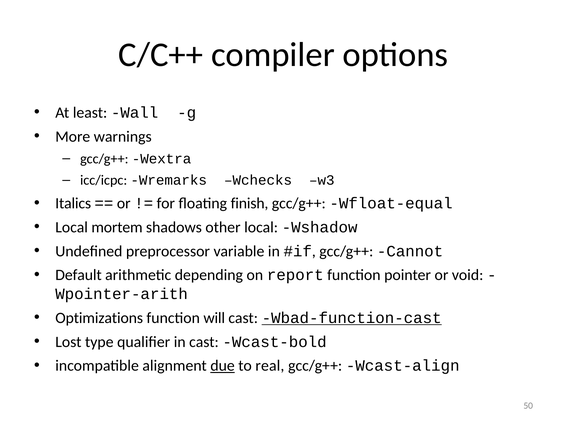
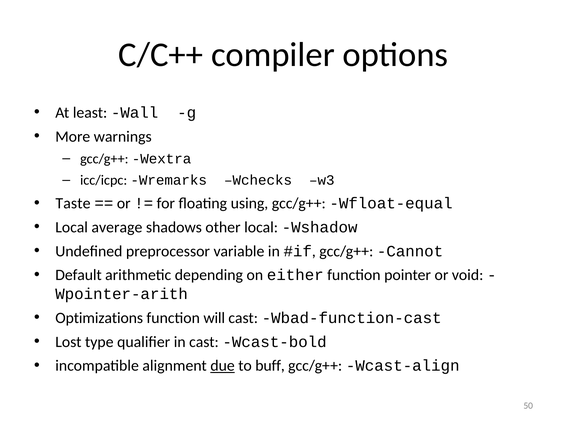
Italics: Italics -> Taste (73, 203)
finish: finish -> using (249, 203)
mortem: mortem -> average (117, 227)
report: report -> either (295, 275)
Wbad-function-cast underline: present -> none (352, 318)
real: real -> buff (270, 366)
